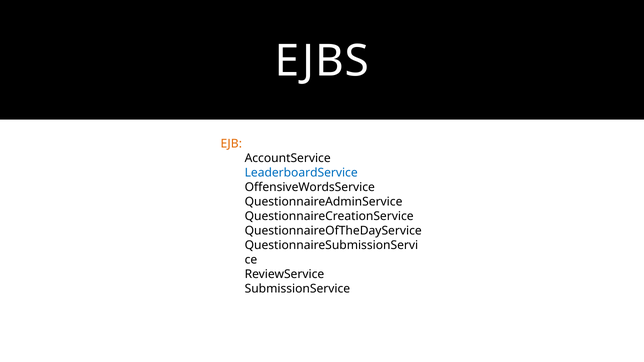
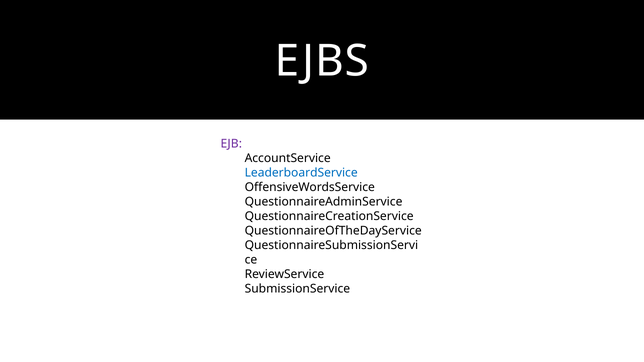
EJB colour: orange -> purple (231, 144)
